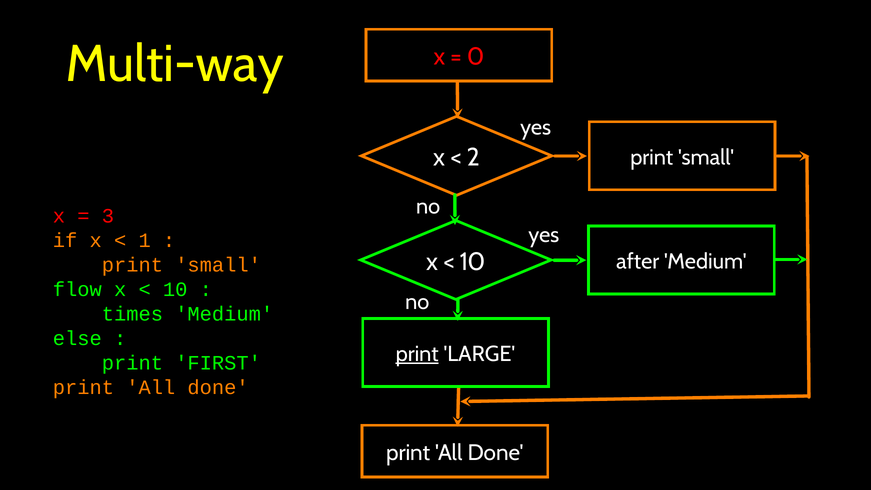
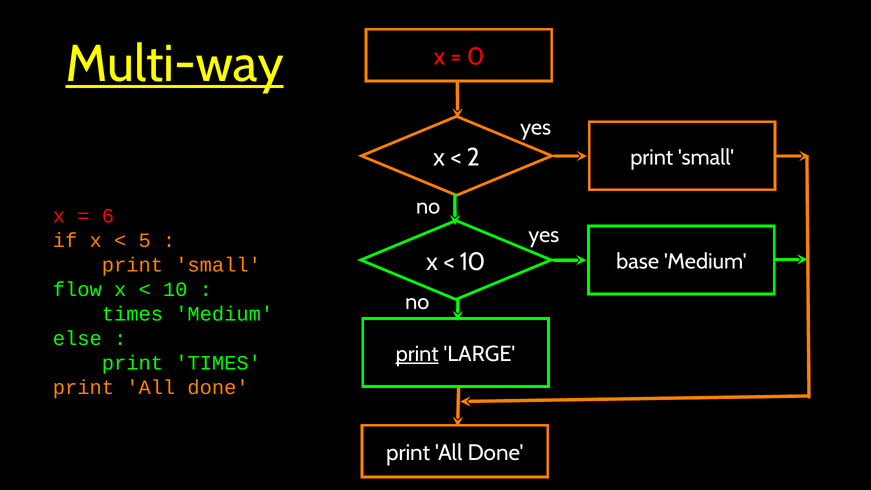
Multi-way underline: none -> present (175, 64)
3: 3 -> 6 (108, 216)
1: 1 -> 5 (145, 241)
after: after -> base (638, 261)
print FIRST: FIRST -> TIMES (218, 363)
